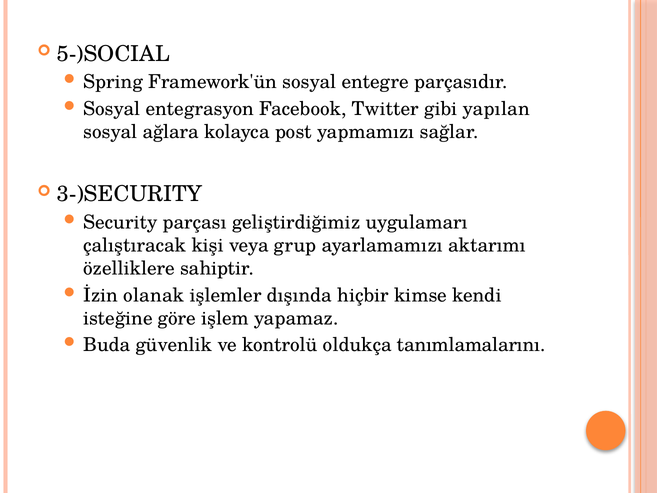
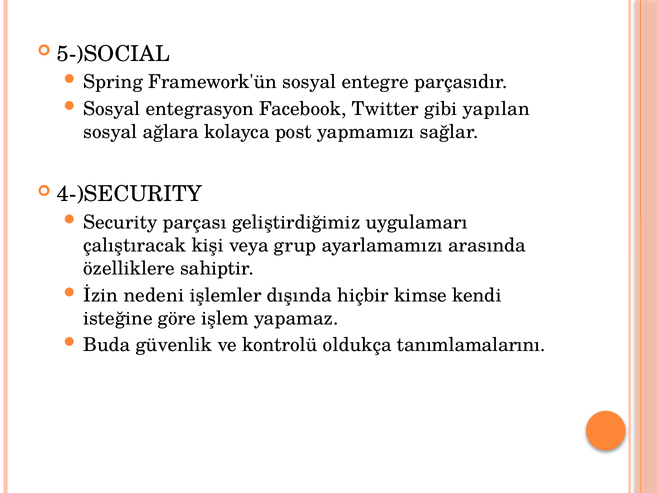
3-)SECURITY: 3-)SECURITY -> 4-)SECURITY (130, 194)
aktarımı: aktarımı -> arasında (487, 245)
olanak: olanak -> nedeni (154, 295)
